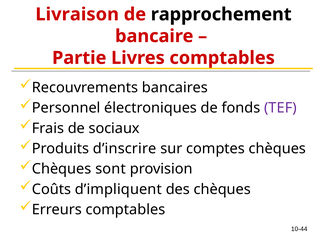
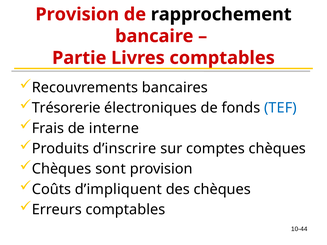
Livraison: Livraison -> Provision (77, 14)
Personnel: Personnel -> Trésorerie (66, 108)
TEF colour: purple -> blue (280, 108)
sociaux: sociaux -> interne (114, 128)
